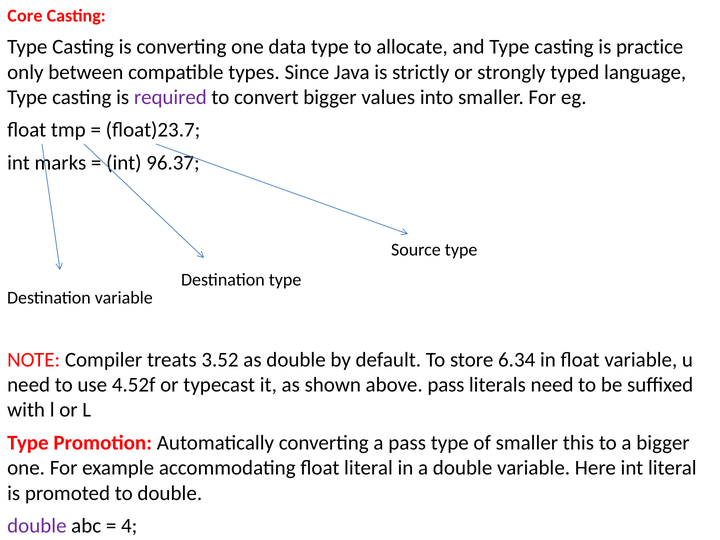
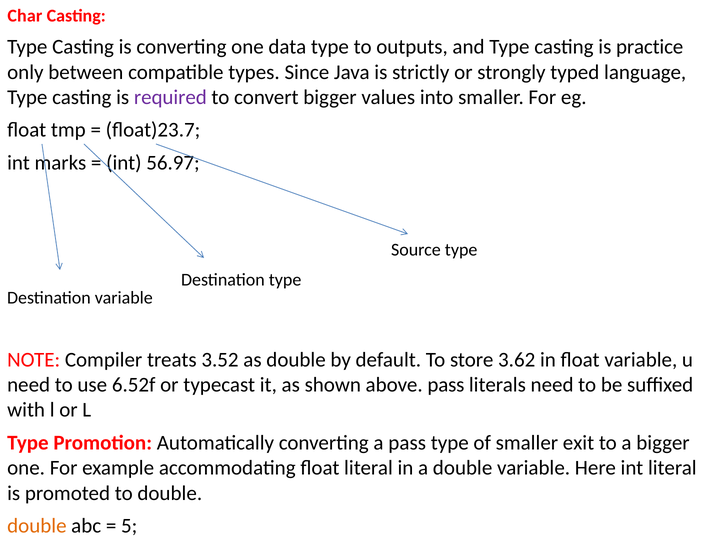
Core: Core -> Char (25, 16)
allocate: allocate -> outputs (412, 47)
96.37: 96.37 -> 56.97 (173, 163)
6.34: 6.34 -> 3.62 (517, 360)
4.52f: 4.52f -> 6.52f (134, 385)
this: this -> exit (579, 443)
double colour: purple -> orange (37, 526)
4: 4 -> 5 (129, 526)
